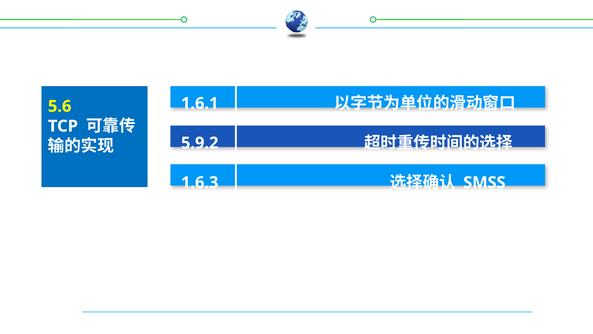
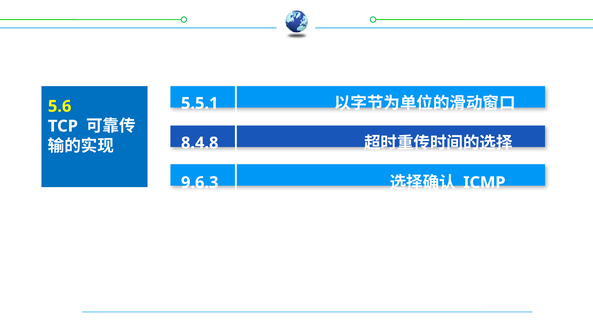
1.6.1: 1.6.1 -> 5.5.1 (200, 103)
5.9.2: 5.9.2 -> 8.4.8 (200, 143)
1.6.3: 1.6.3 -> 9.6.3 (200, 182)
SMSS: SMSS -> ICMP (484, 182)
